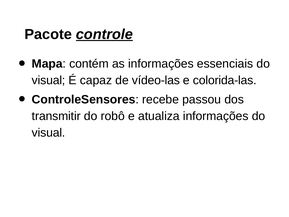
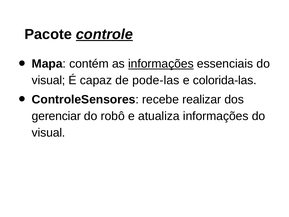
informações underline: none -> present (161, 64)
vídeo-las: vídeo-las -> pode-las (156, 80)
passou: passou -> realizar (202, 99)
transmitir: transmitir -> gerenciar (56, 116)
